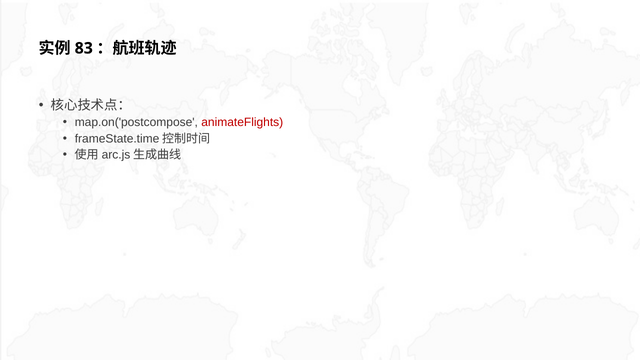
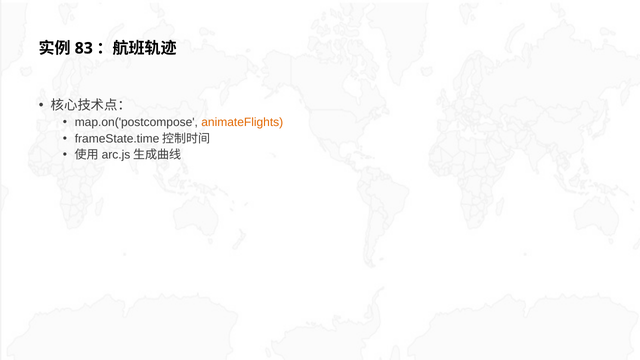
animateFlights colour: red -> orange (242, 122)
